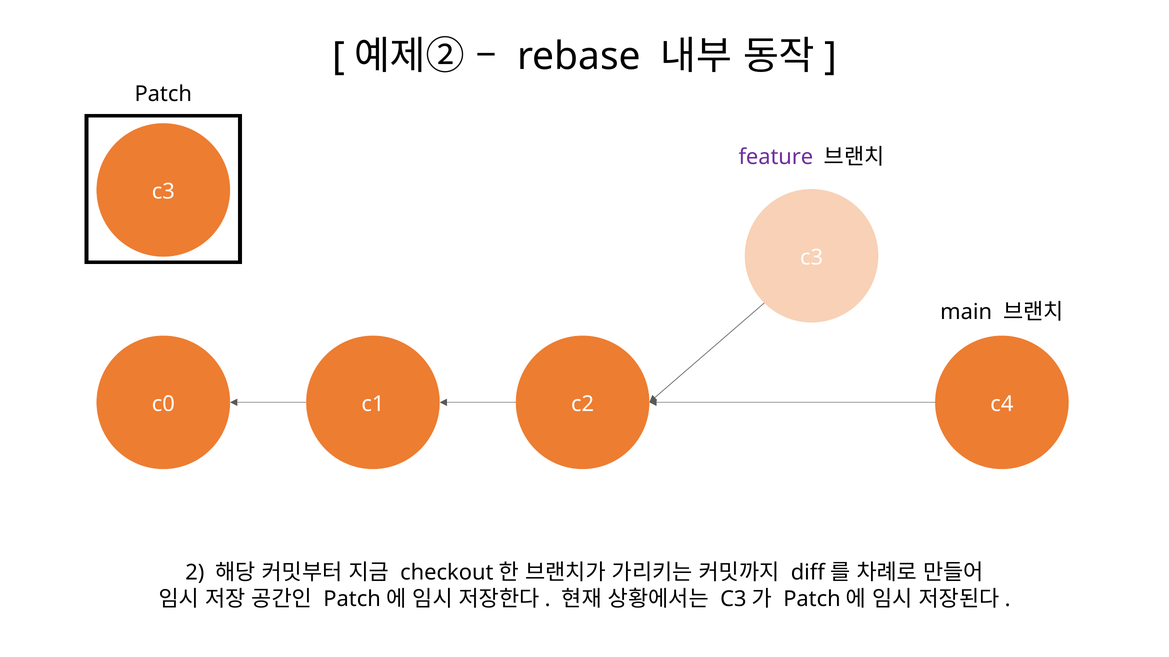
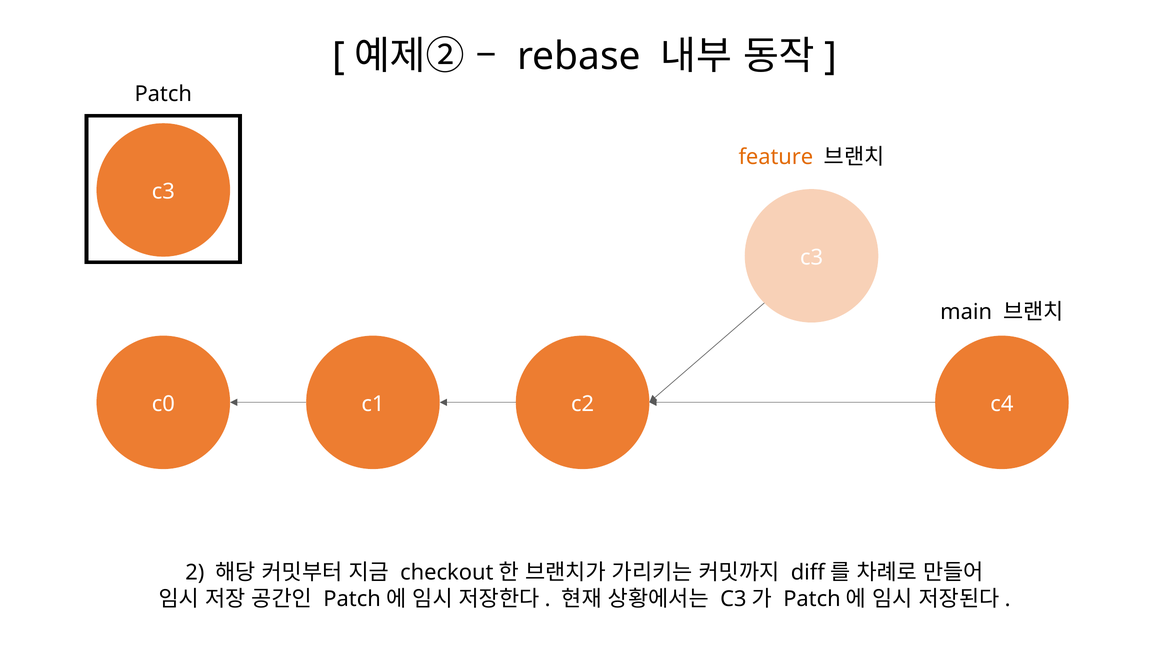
feature colour: purple -> orange (776, 157)
